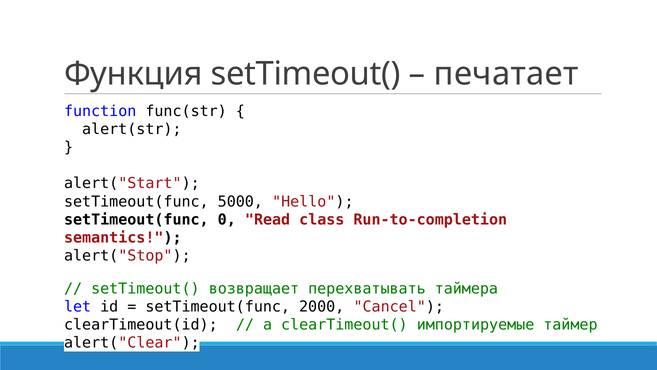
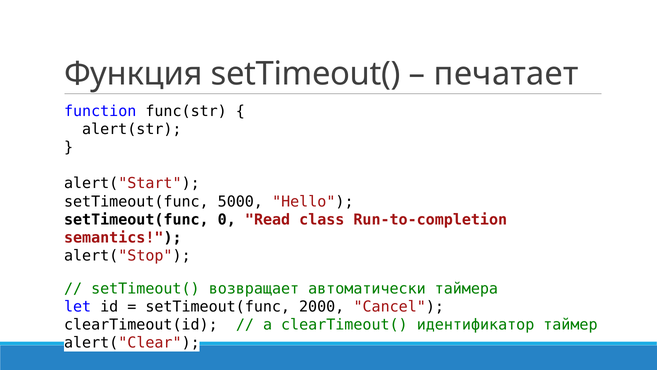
перехватывать: перехватывать -> автоматически (367, 288)
импортируемые: импортируемые -> идентификатор (476, 324)
